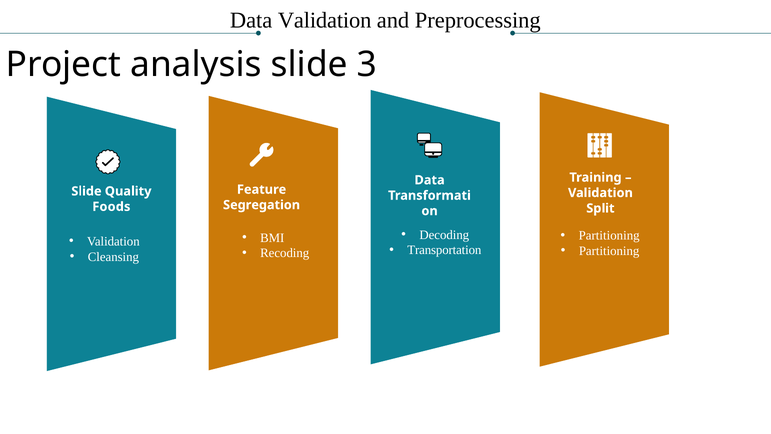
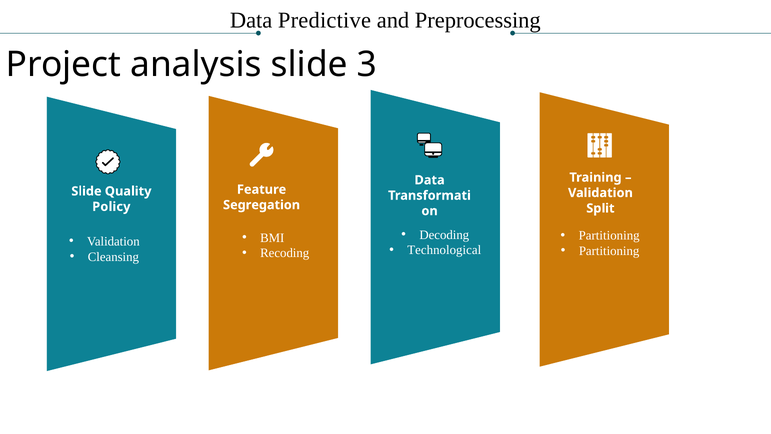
Data Validation: Validation -> Predictive (324, 20)
Foods: Foods -> Policy (111, 207)
Transportation: Transportation -> Technological (444, 250)
